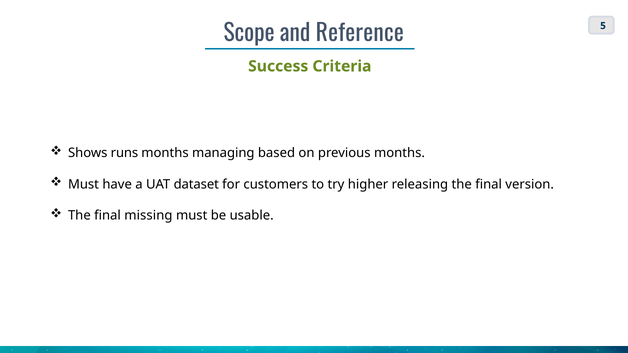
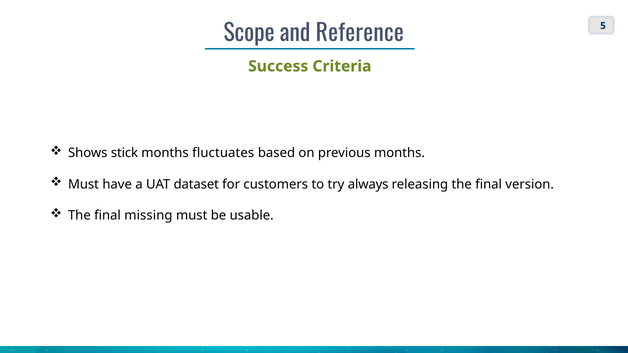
runs: runs -> stick (124, 153)
managing: managing -> fluctuates (223, 153)
higher: higher -> always (368, 184)
